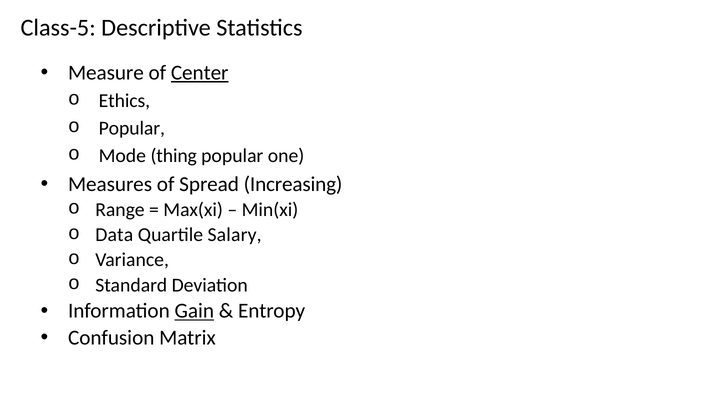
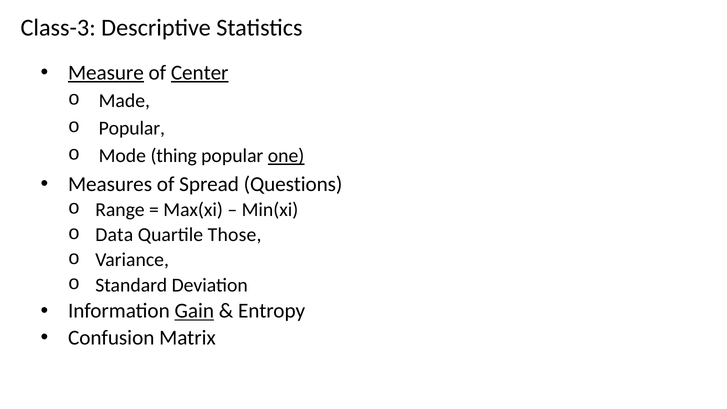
Class-5: Class-5 -> Class-3 (58, 28)
Measure underline: none -> present (106, 73)
Ethics: Ethics -> Made (124, 101)
one underline: none -> present (286, 156)
Increasing: Increasing -> Questions (293, 184)
Salary: Salary -> Those (235, 235)
